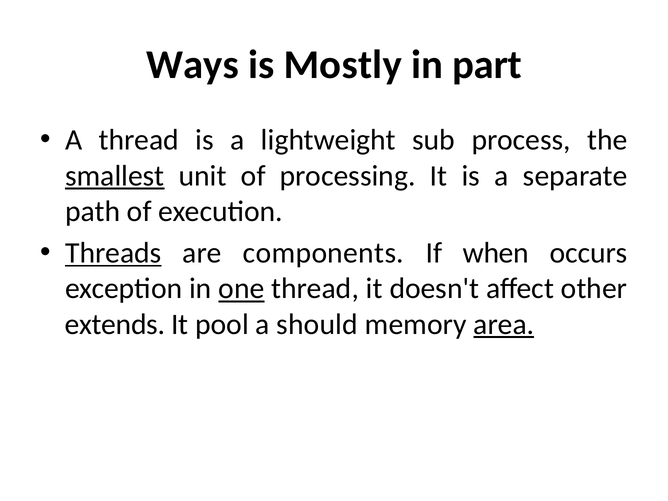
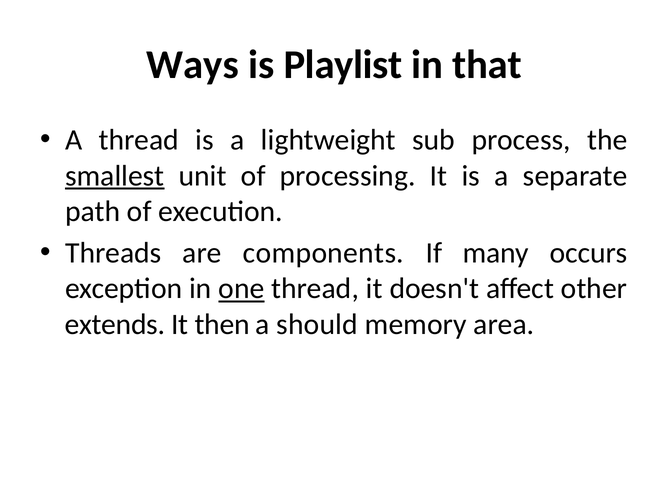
Mostly: Mostly -> Playlist (343, 65)
part: part -> that (487, 65)
Threads underline: present -> none (113, 253)
when: when -> many (496, 253)
pool: pool -> then (222, 324)
area underline: present -> none (504, 324)
